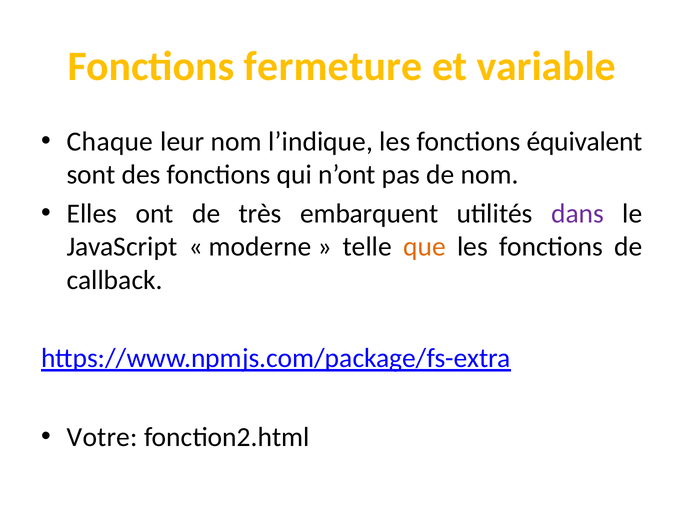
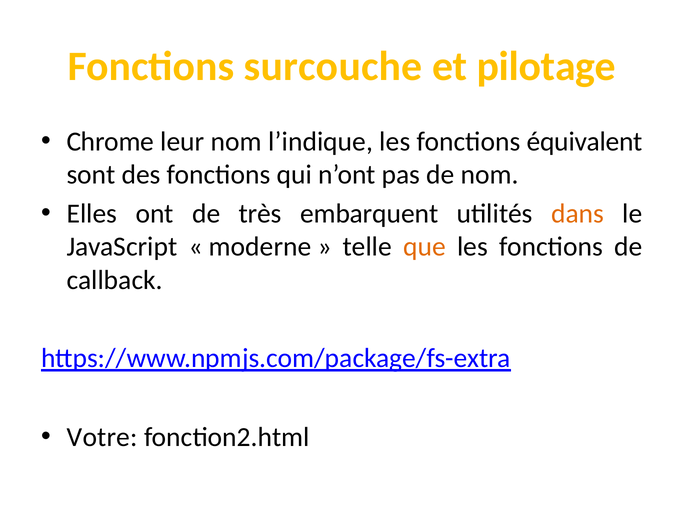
fermeture: fermeture -> surcouche (333, 66)
variable: variable -> pilotage (546, 66)
Chaque: Chaque -> Chrome (110, 142)
dans colour: purple -> orange (578, 214)
